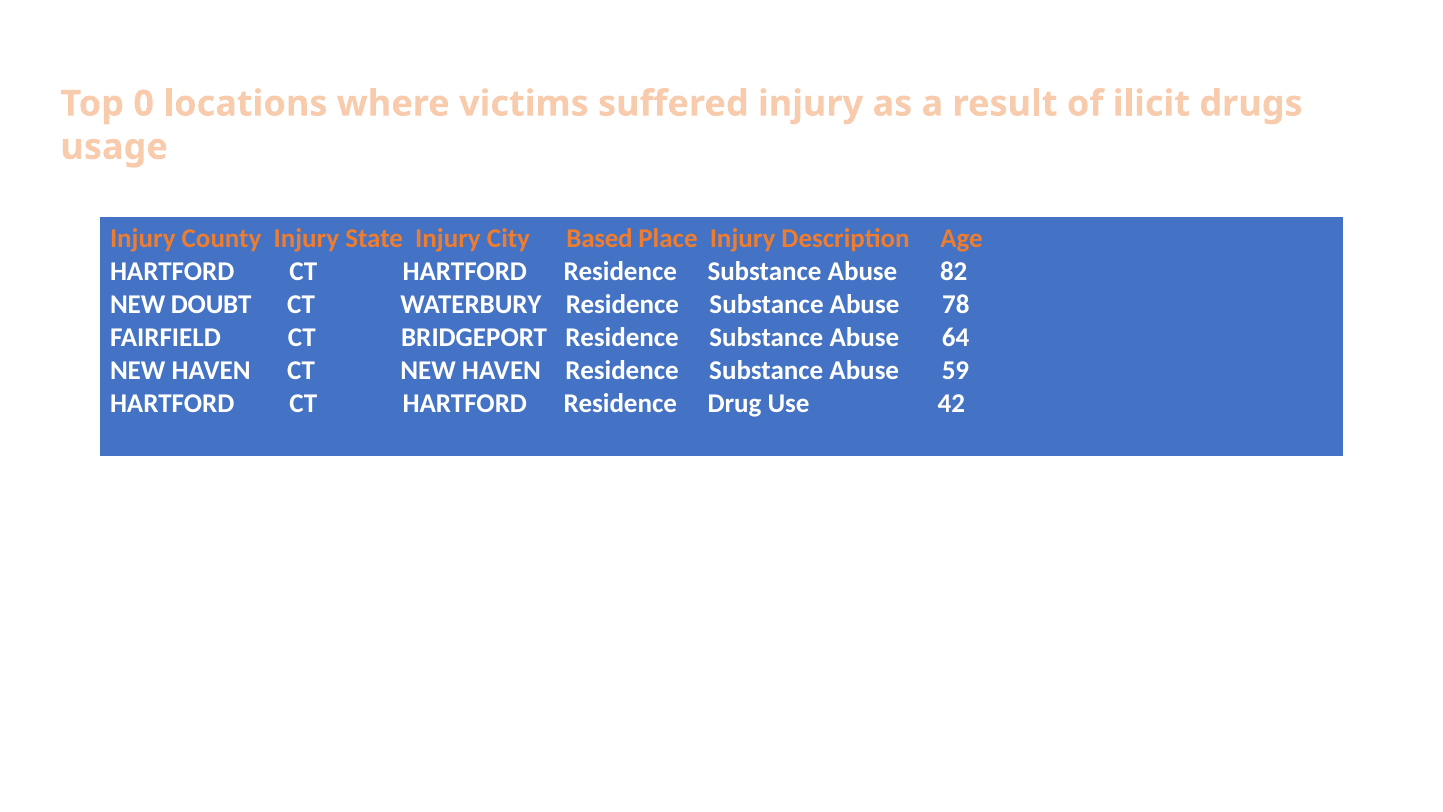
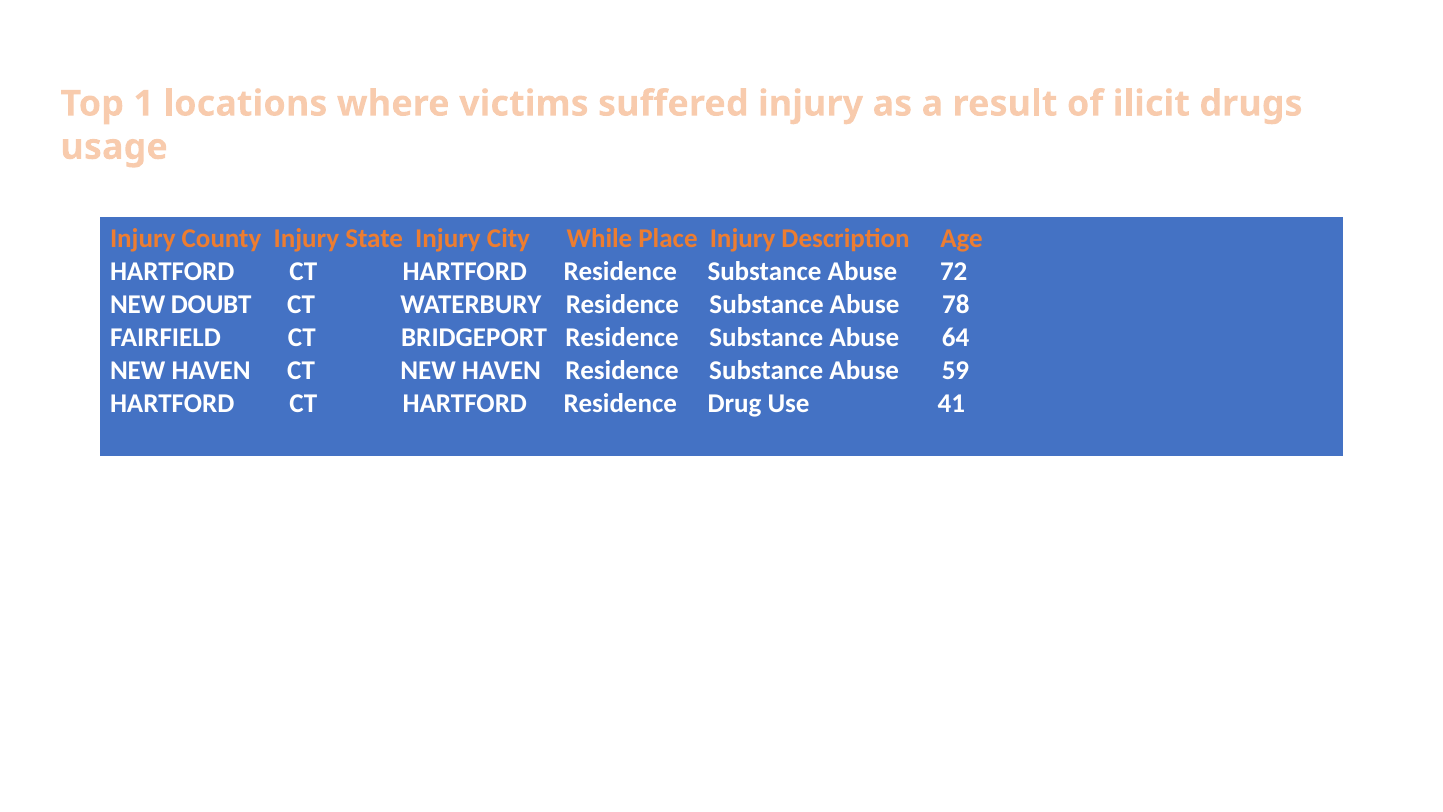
0: 0 -> 1 (144, 104)
Based: Based -> While (599, 238)
82: 82 -> 72 (954, 271)
42: 42 -> 41 (951, 403)
